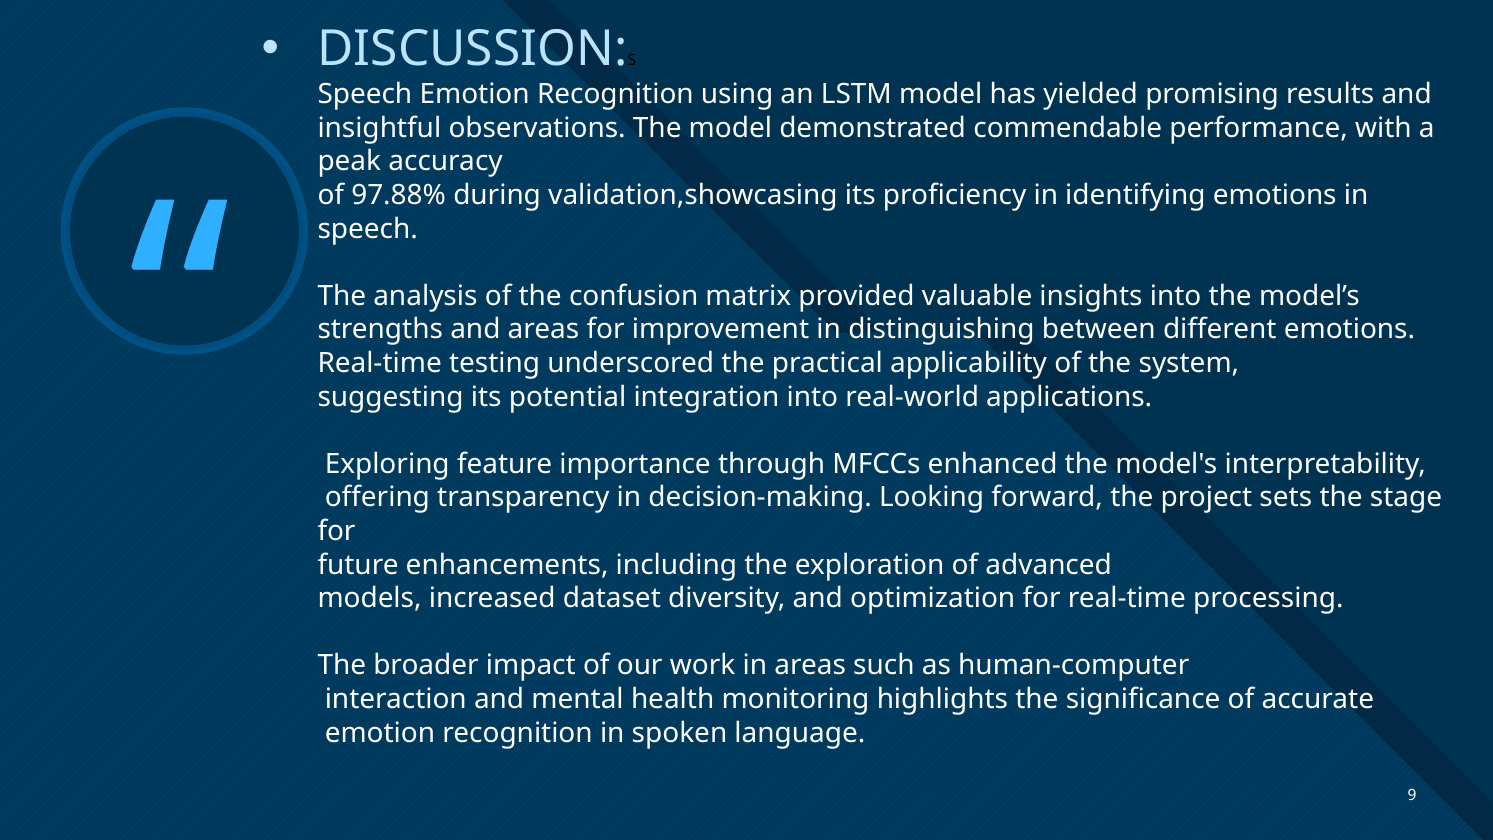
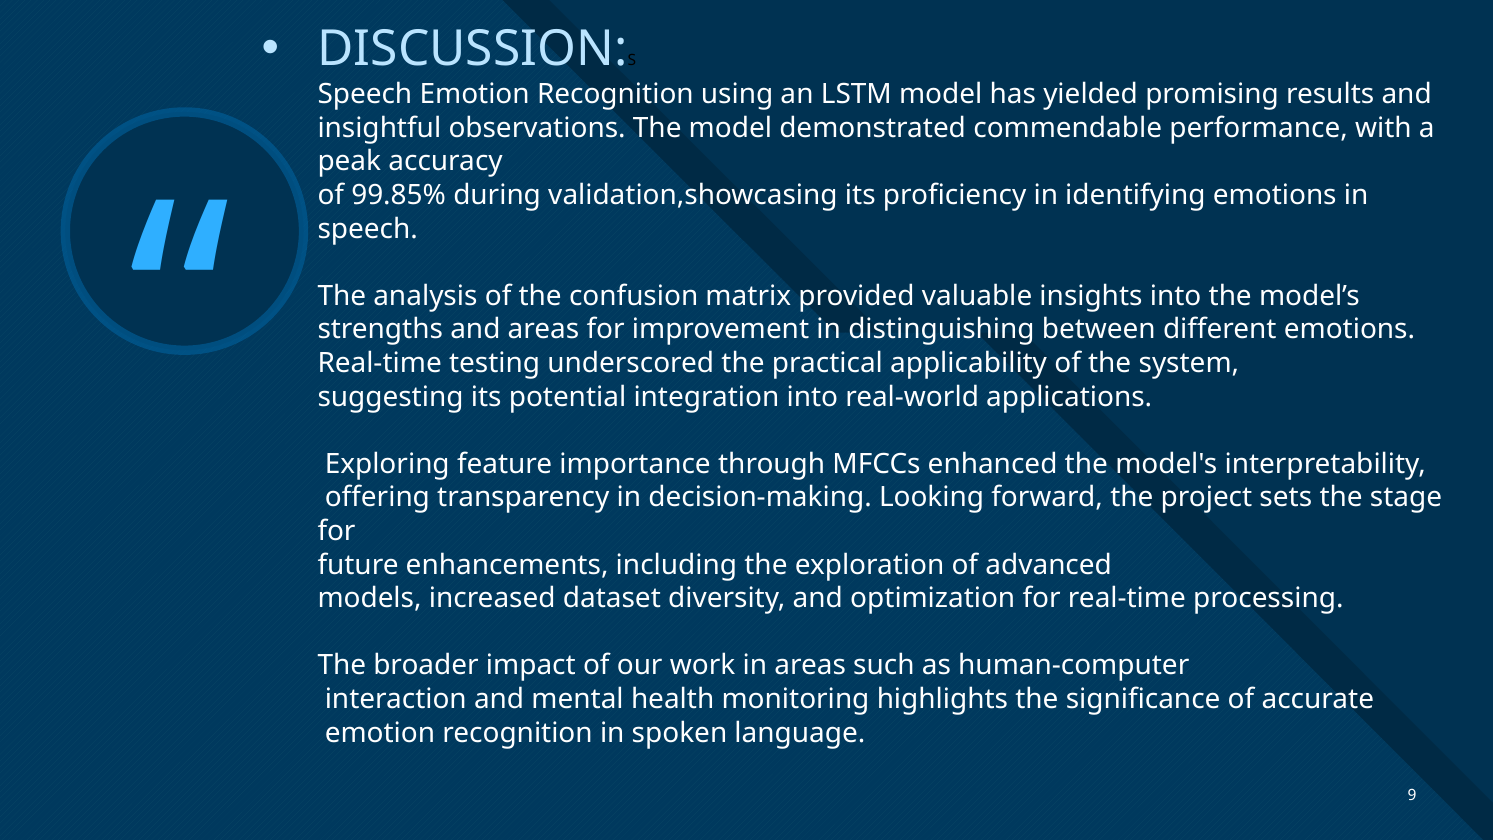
97.88%: 97.88% -> 99.85% (399, 195)
